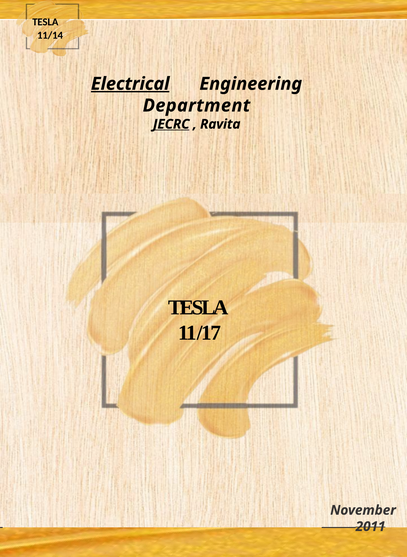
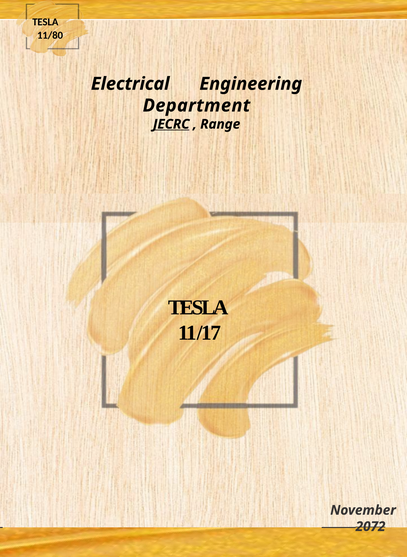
11/14: 11/14 -> 11/80 (50, 35)
Electrical underline: present -> none (130, 84)
Ravita: Ravita -> Range (220, 124)
2011: 2011 -> 2072 (371, 526)
